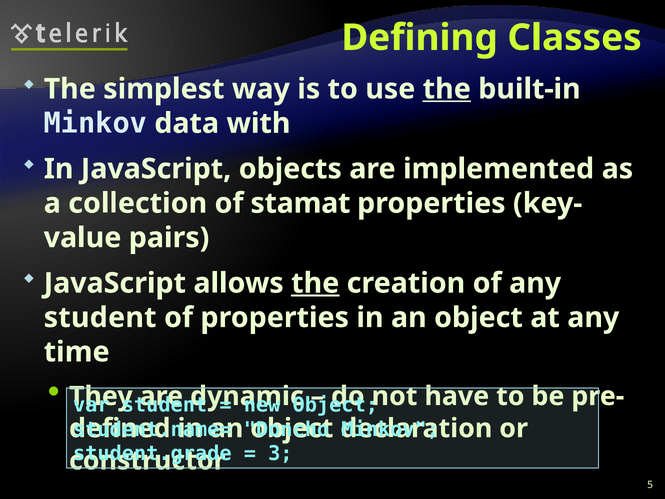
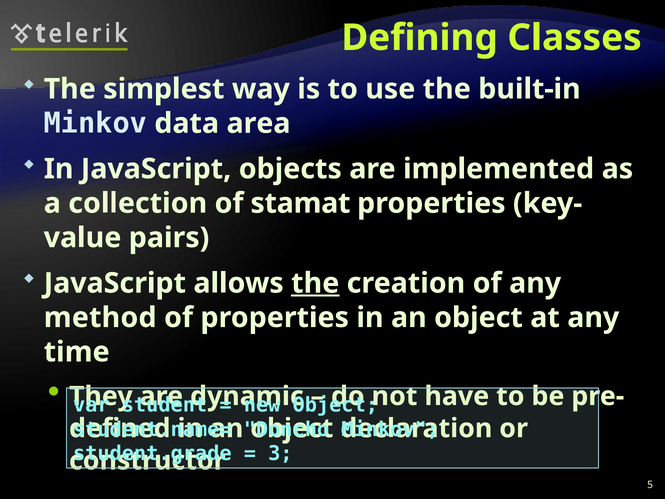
the underline: present -> none (447, 89)
with: with -> area (258, 123)
student: student -> method (100, 317)
